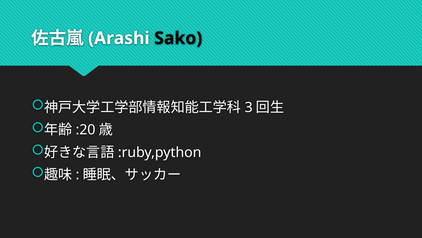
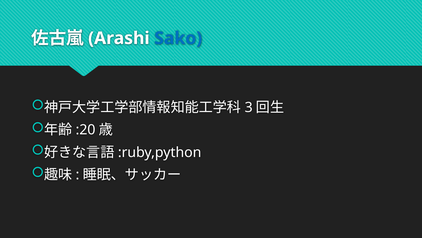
Sako colour: black -> blue (178, 38)
